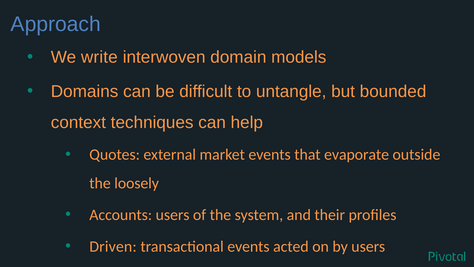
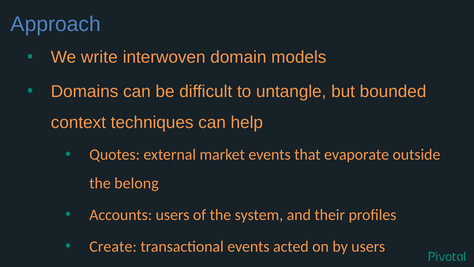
loosely: loosely -> belong (137, 183)
Driven: Driven -> Create (113, 246)
